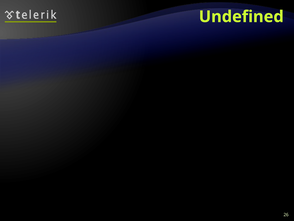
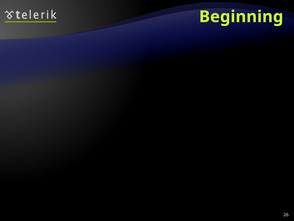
Undefined: Undefined -> Beginning (241, 17)
